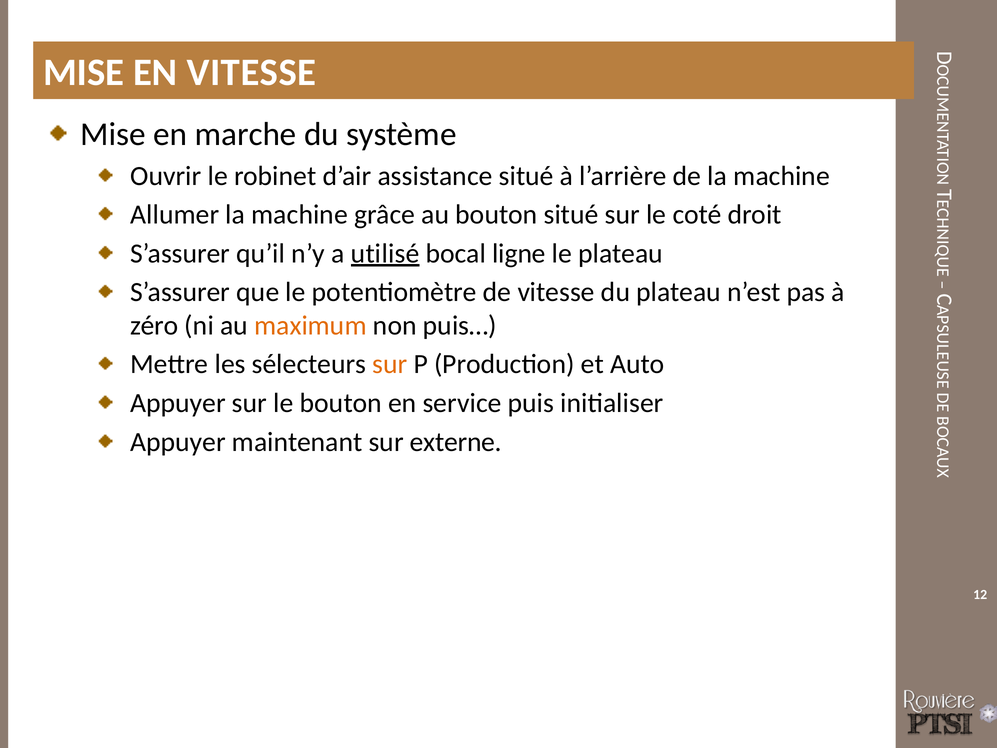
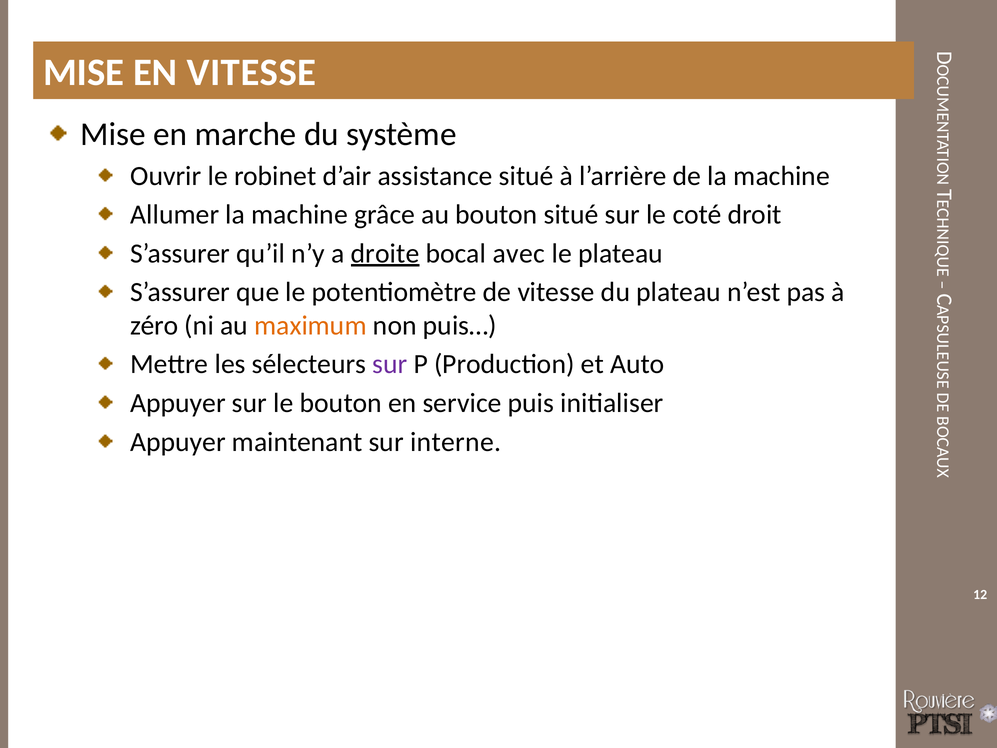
utilisé: utilisé -> droite (385, 253)
ligne: ligne -> avec (519, 253)
sur colour: orange -> purple (390, 364)
externe: externe -> interne (456, 442)
